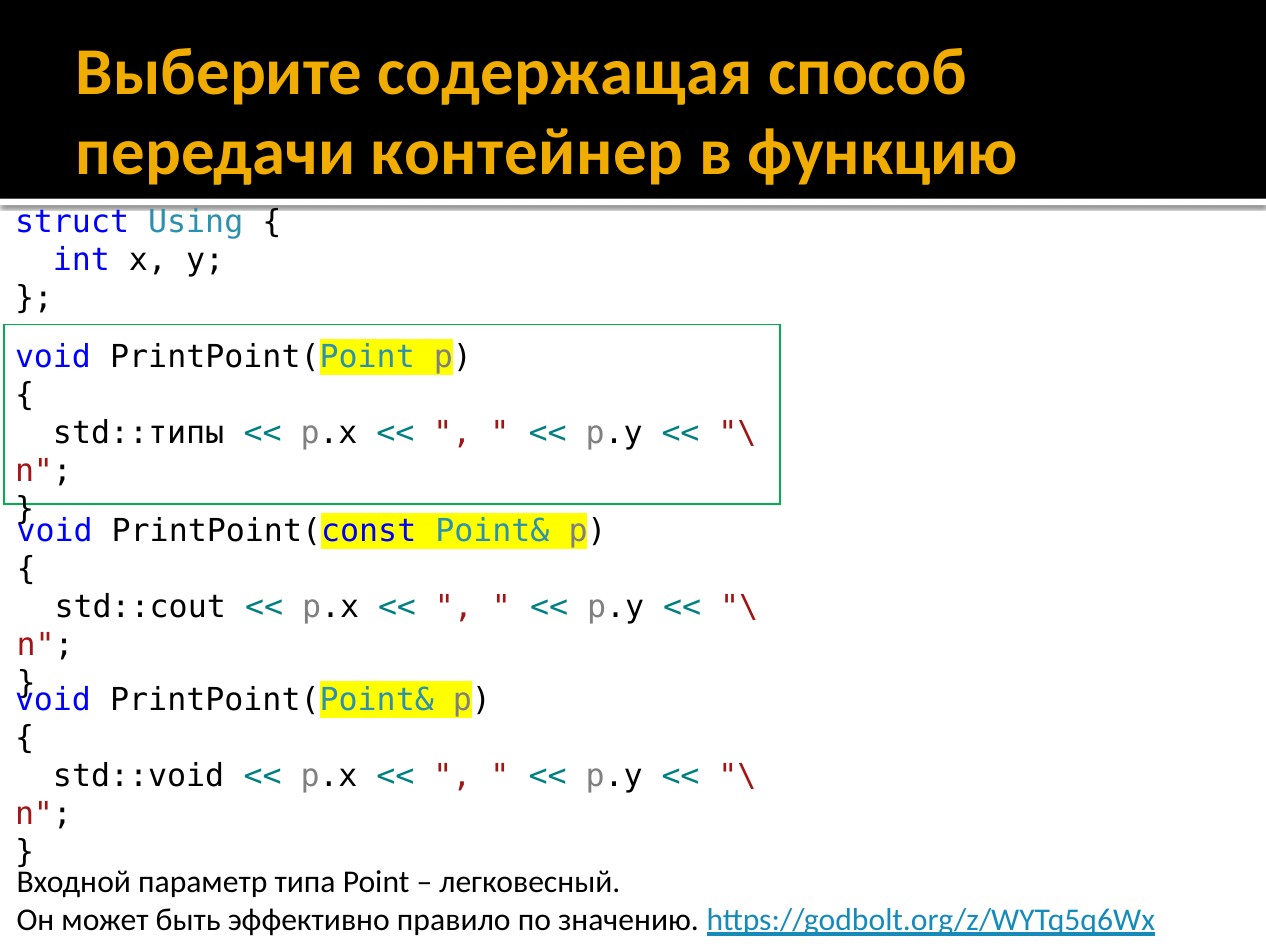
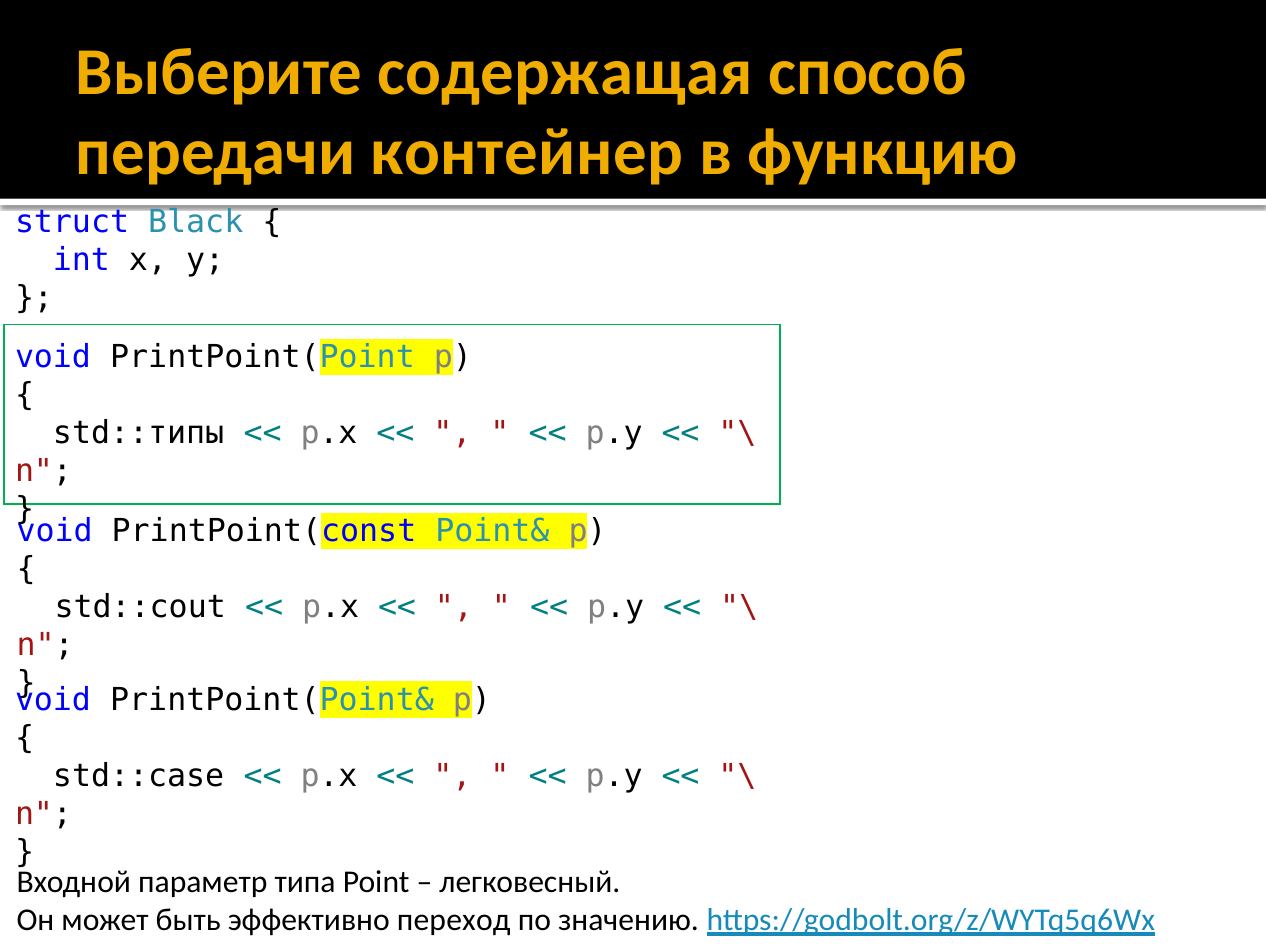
Using: Using -> Black (196, 222)
std::void: std::void -> std::case (139, 775)
правило: правило -> переход (454, 920)
